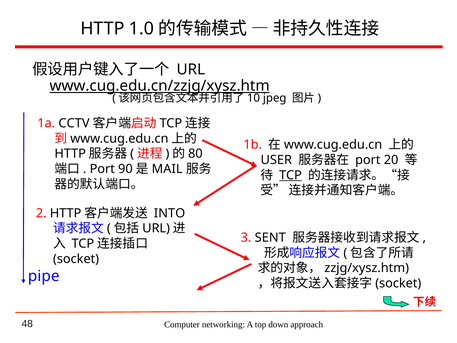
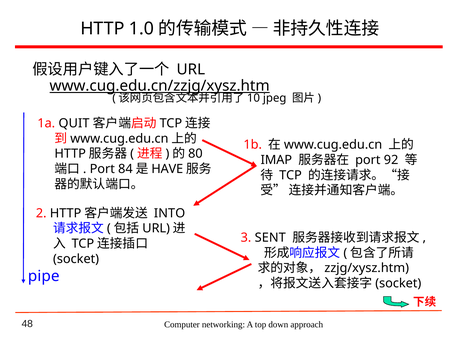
CCTV: CCTV -> QUIT (74, 123)
USER: USER -> IMAP (276, 160)
20: 20 -> 92 (391, 160)
90: 90 -> 84 (125, 169)
MAIL: MAIL -> HAVE (167, 169)
TCP underline: present -> none (290, 175)
